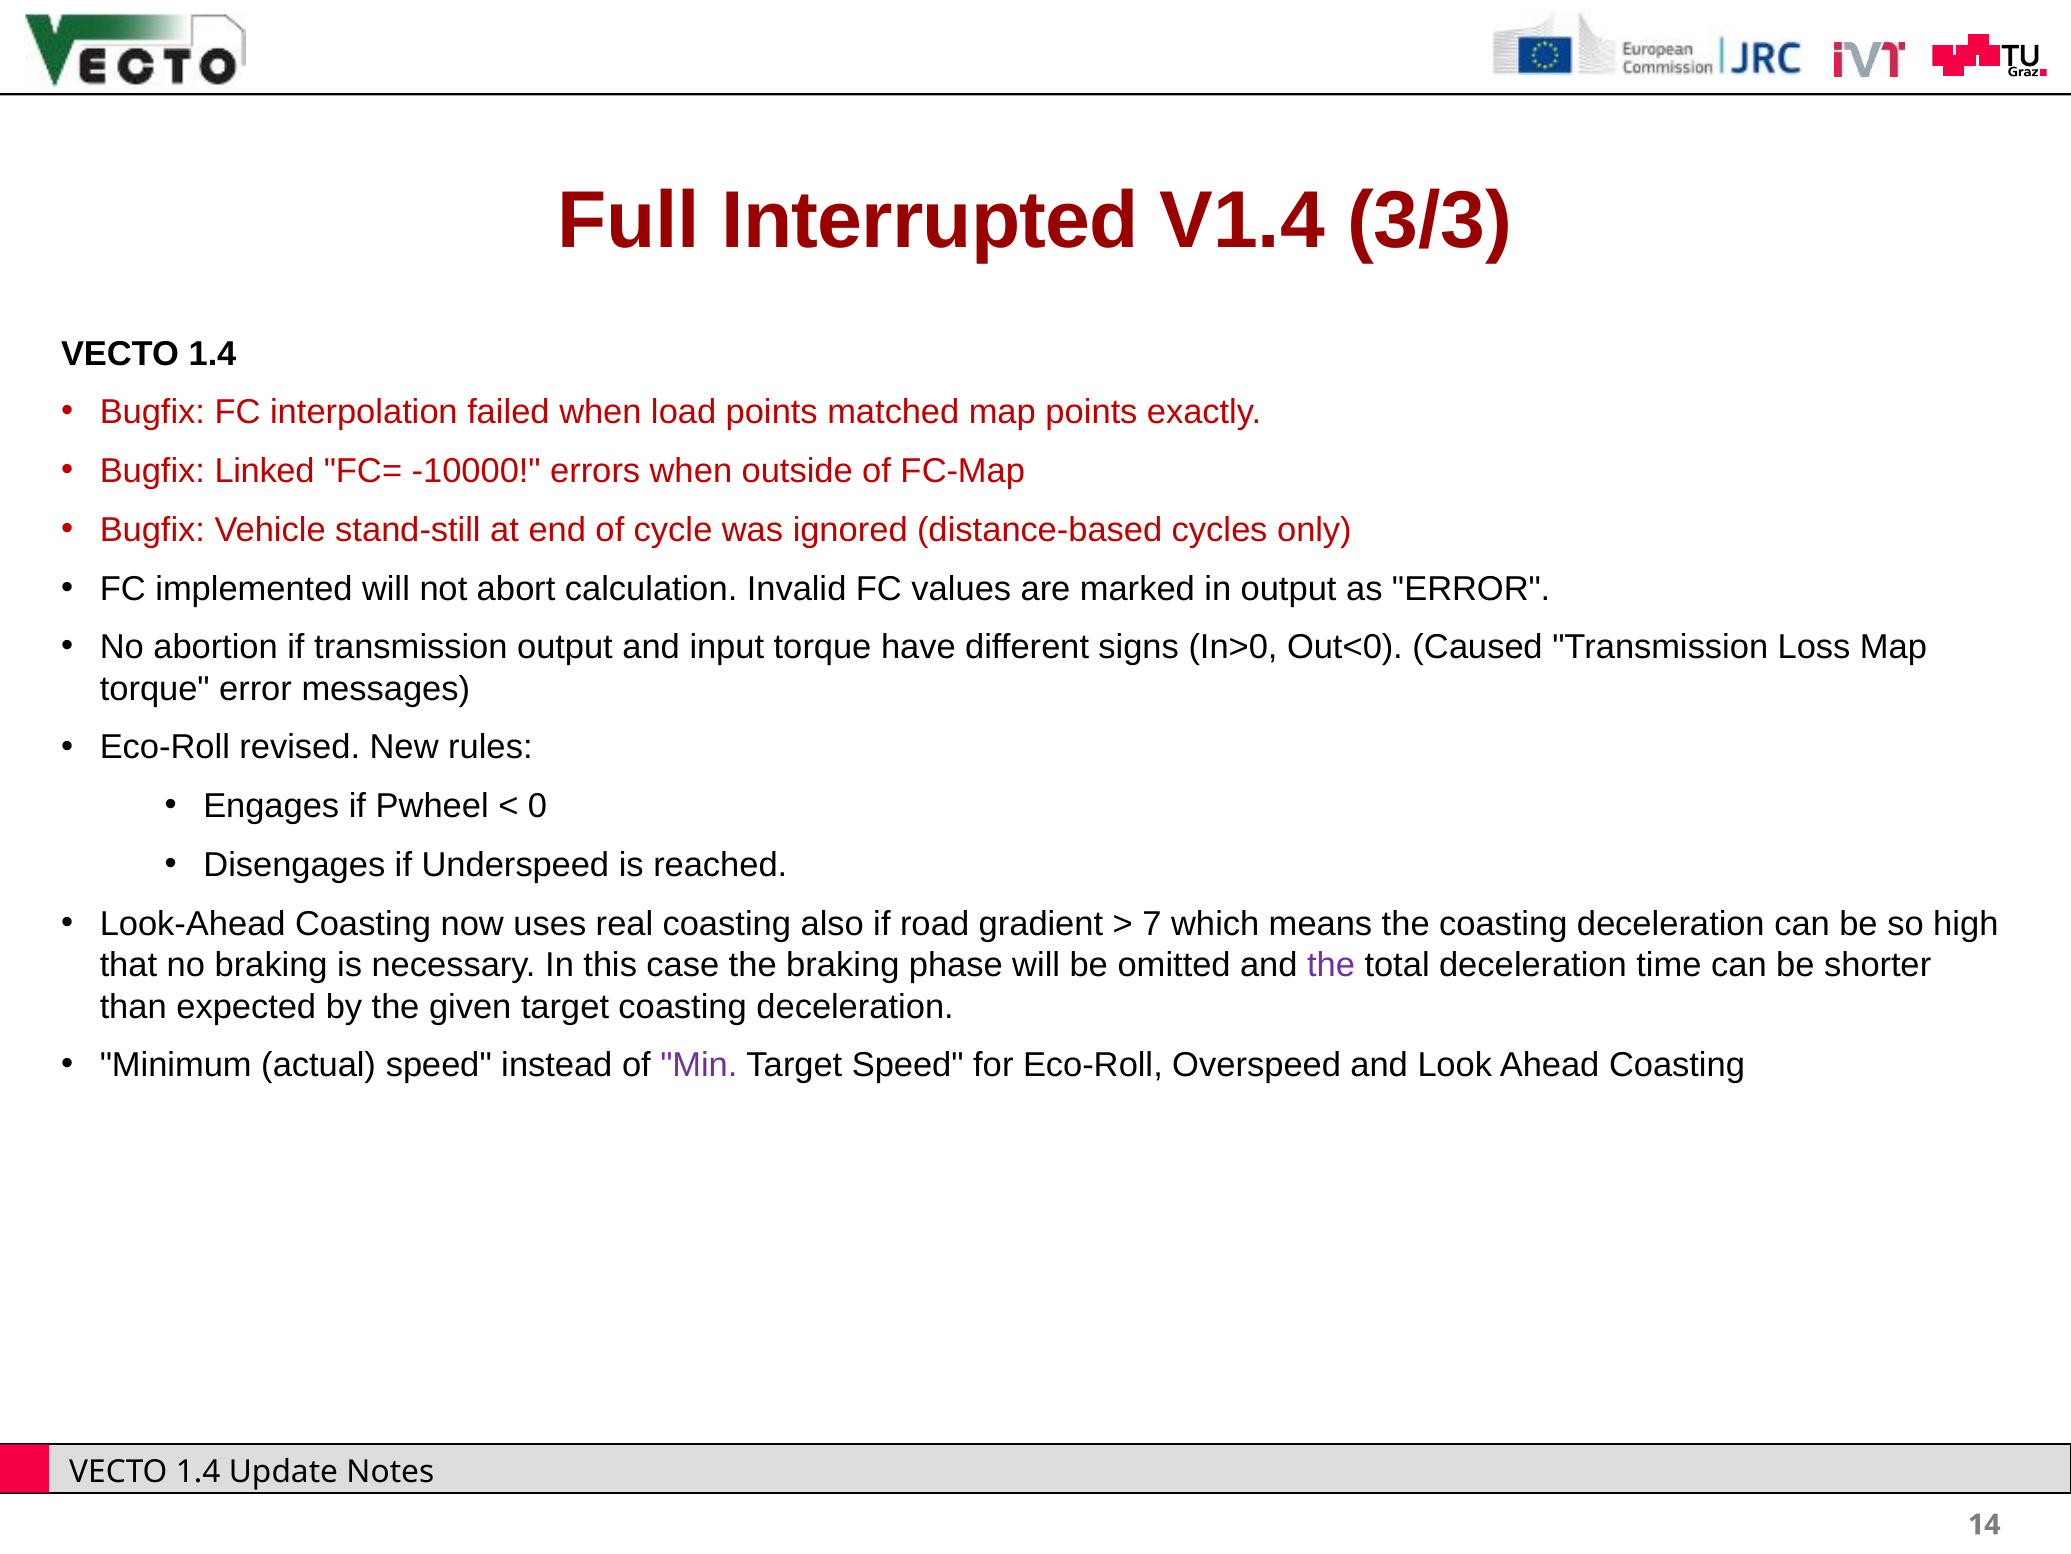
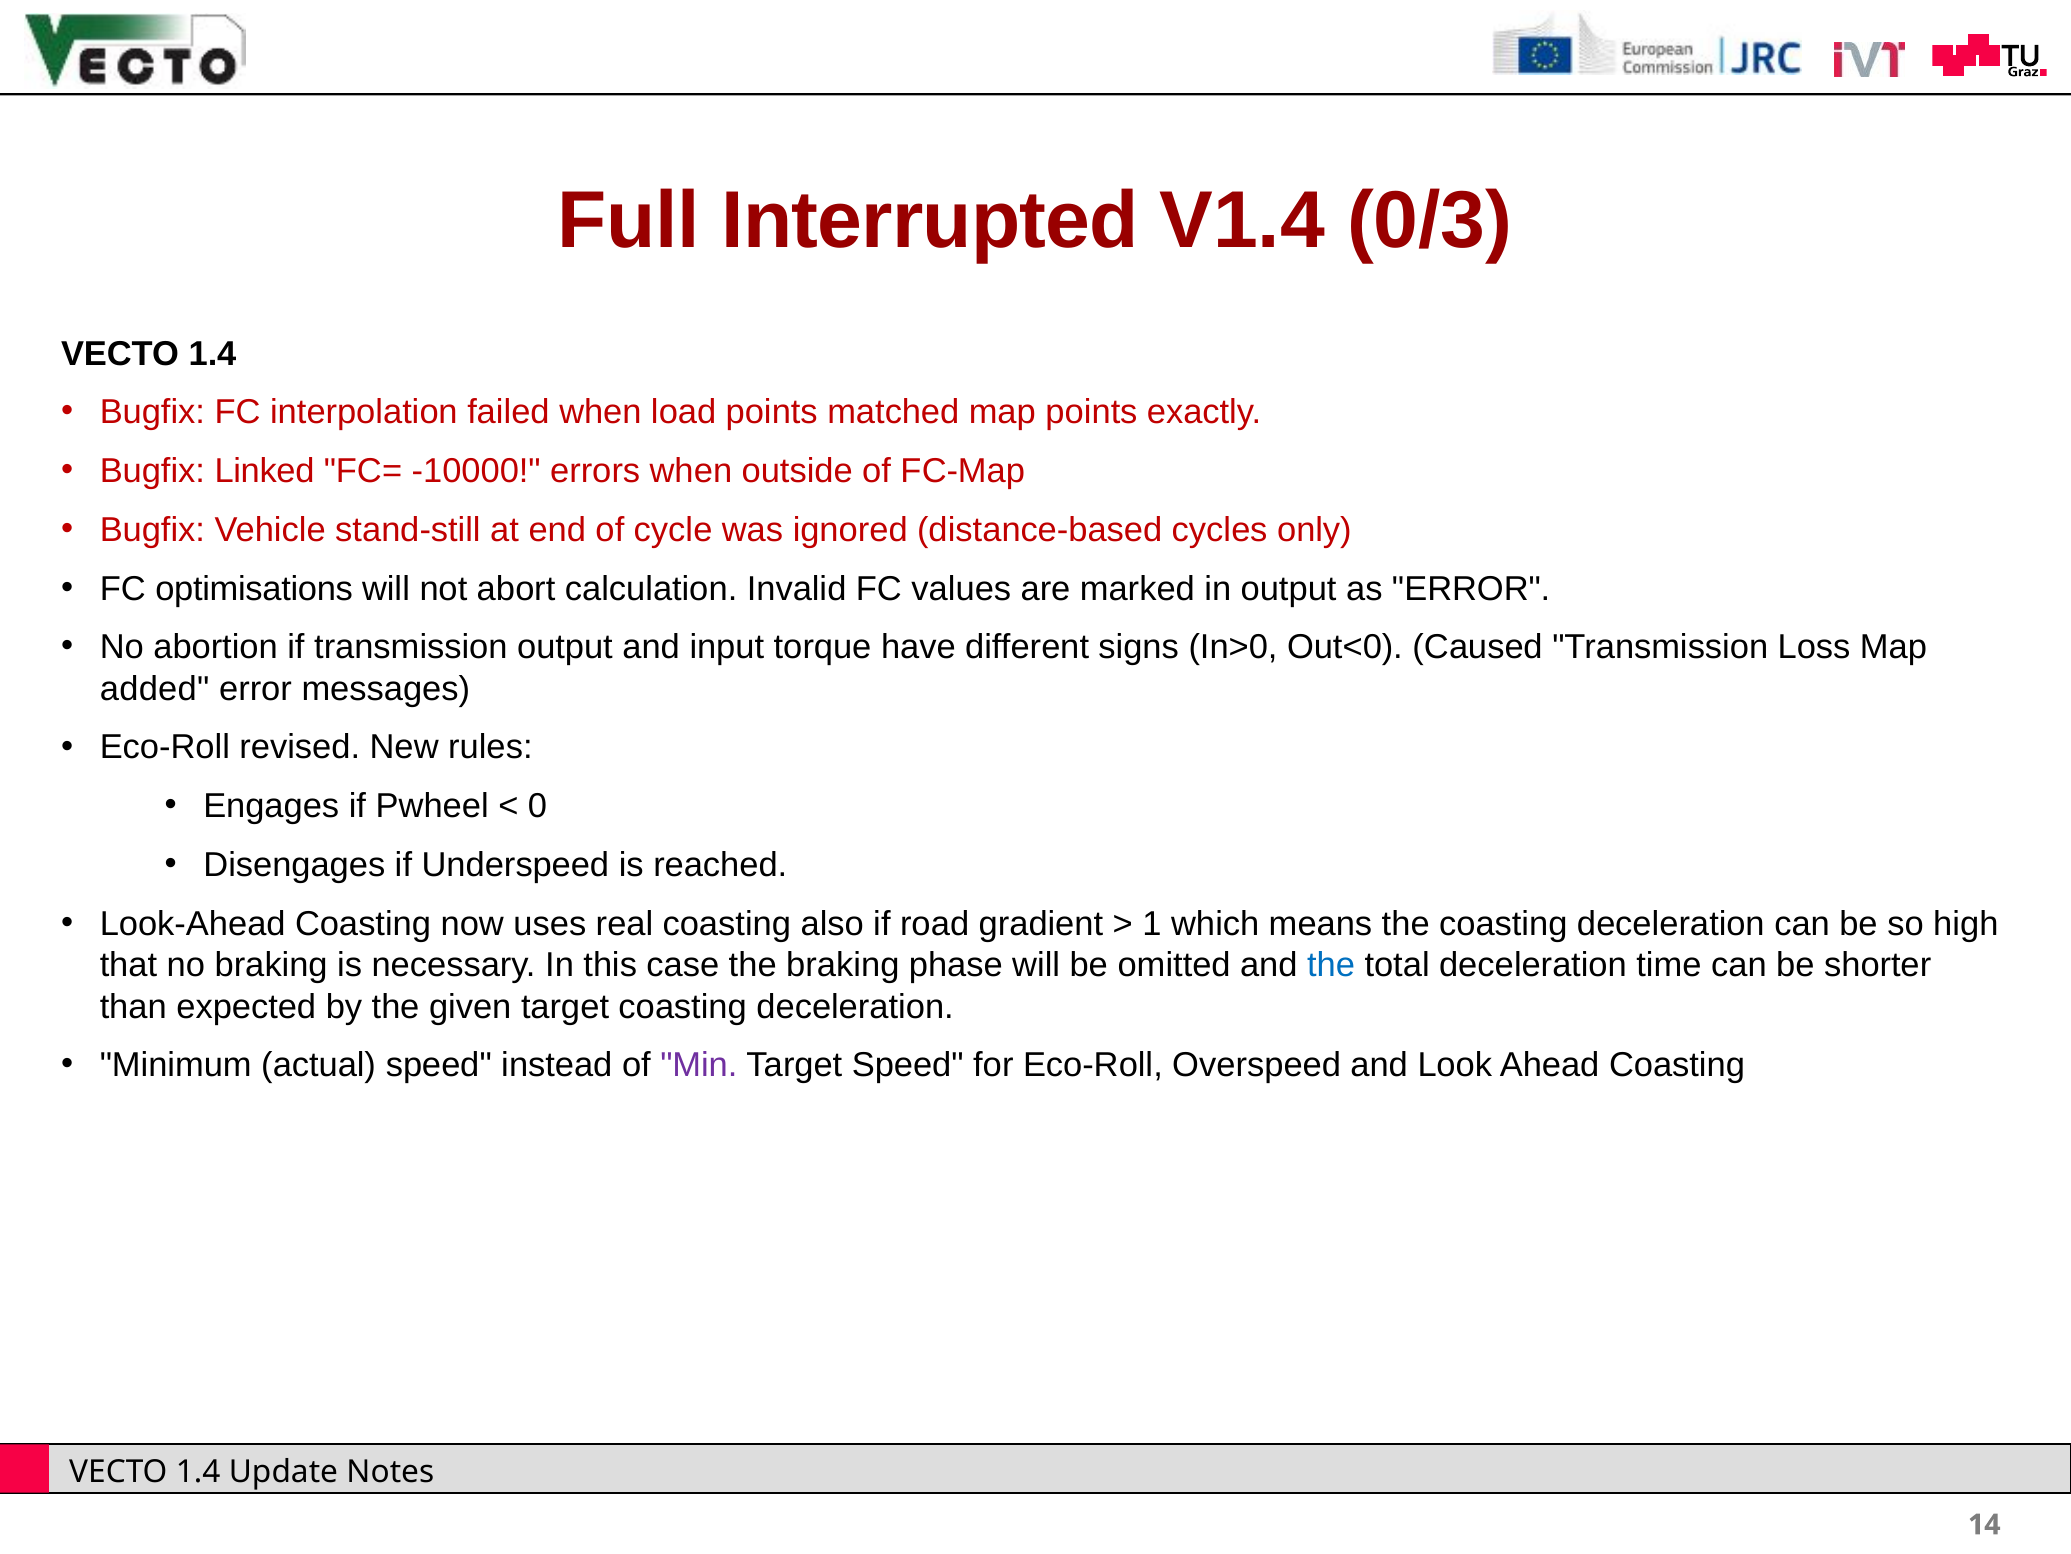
3/3: 3/3 -> 0/3 (1430, 221)
implemented: implemented -> optimisations (254, 588)
torque: torque -> added (155, 689)
7: 7 -> 1 (1152, 923)
the colour: purple -> blue (1331, 965)
